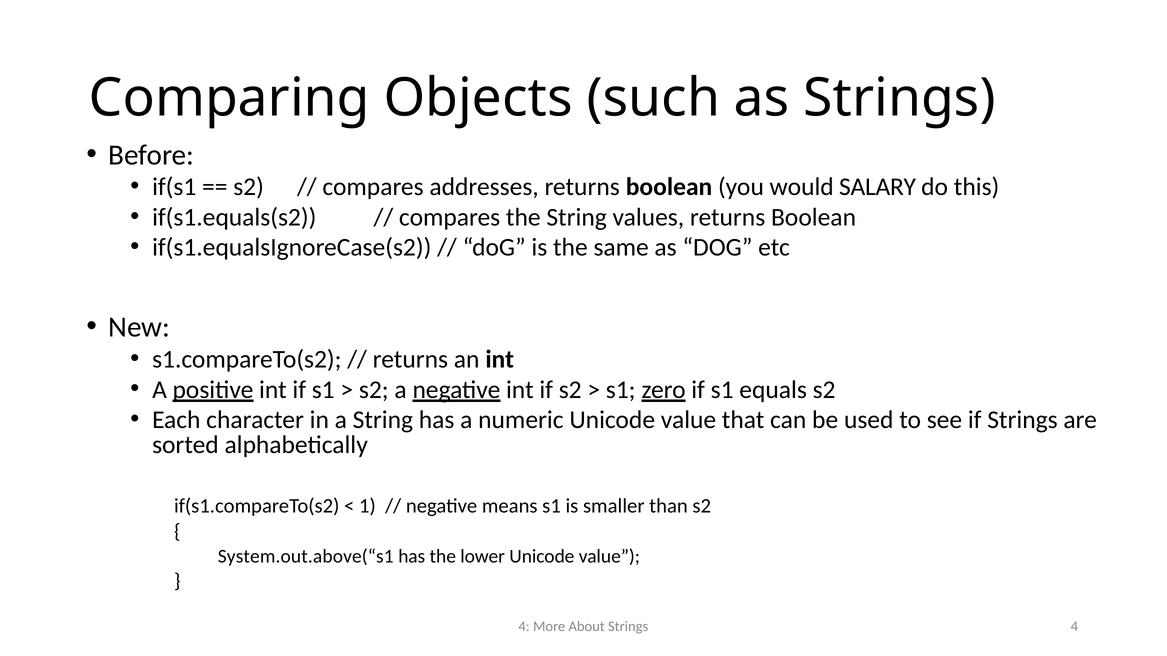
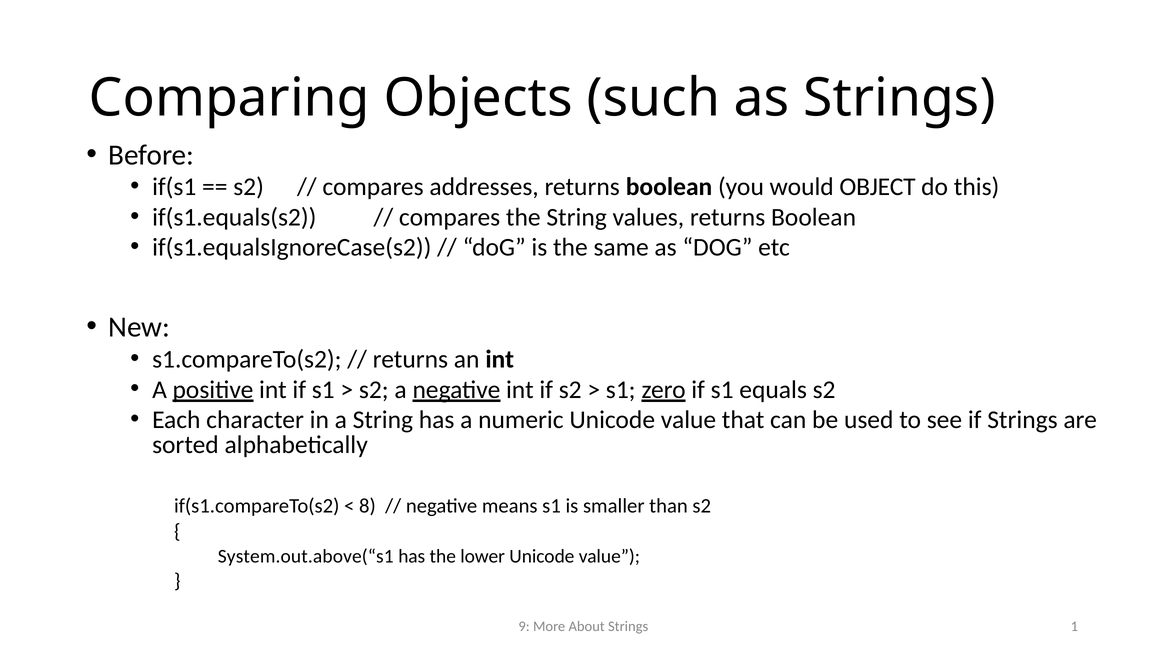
SALARY: SALARY -> OBJECT (878, 187)
1: 1 -> 8 (367, 506)
4: 4 -> 9 (524, 627)
Strings 4: 4 -> 1 (1074, 627)
